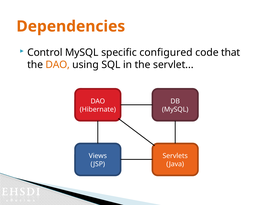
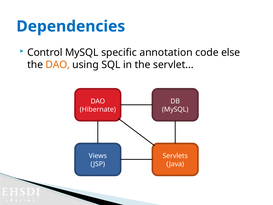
Dependencies colour: orange -> blue (71, 26)
configured: configured -> annotation (166, 52)
that: that -> else (231, 52)
